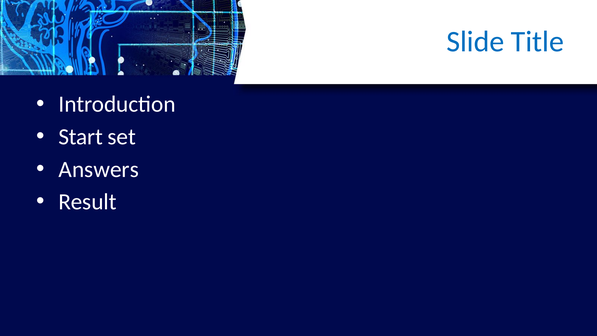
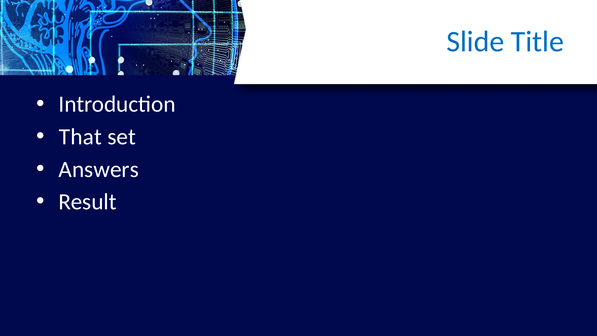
Start: Start -> That (80, 137)
